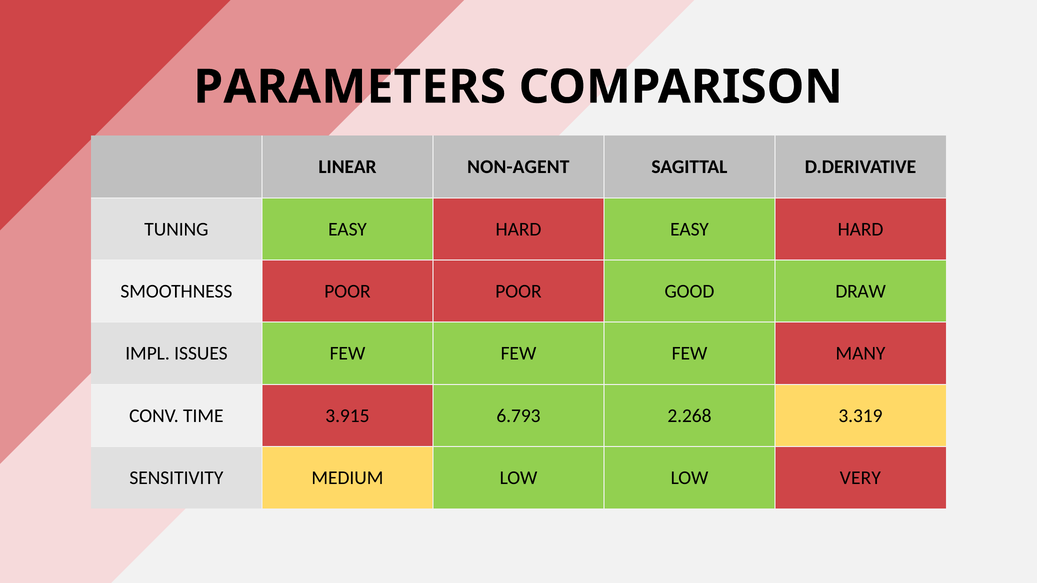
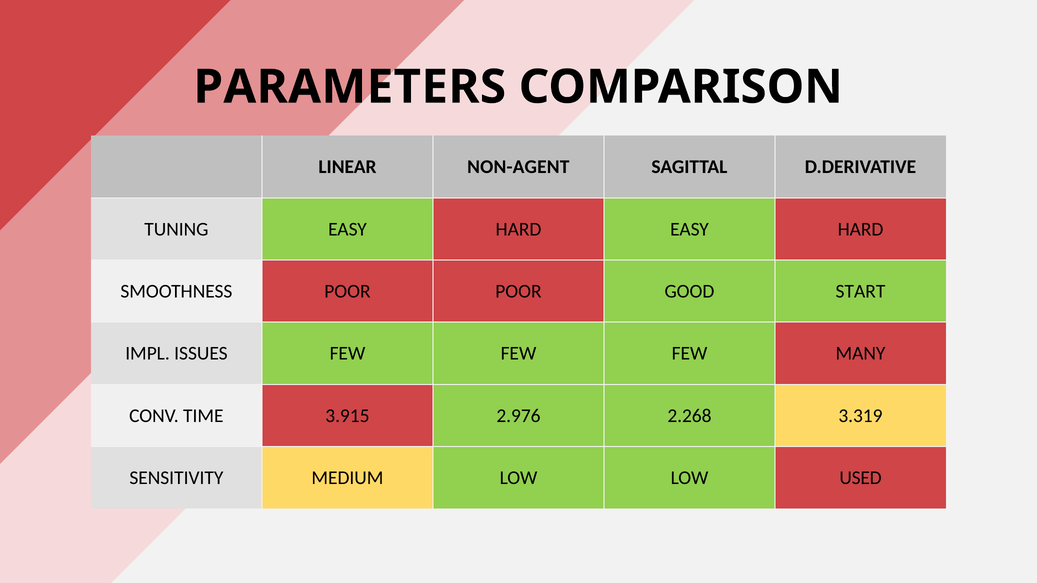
DRAW: DRAW -> START (860, 291)
6.793: 6.793 -> 2.976 (518, 416)
VERY: VERY -> USED (861, 478)
